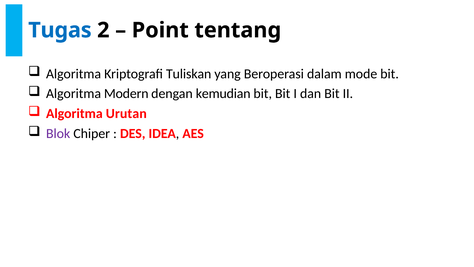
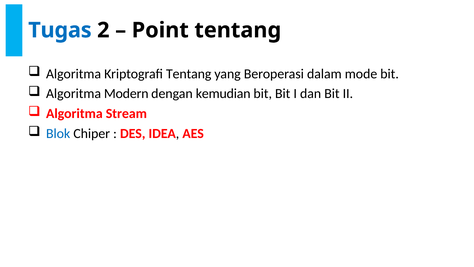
Kriptografi Tuliskan: Tuliskan -> Tentang (189, 74)
Urutan: Urutan -> Stream (126, 113)
Blok colour: purple -> blue (58, 133)
